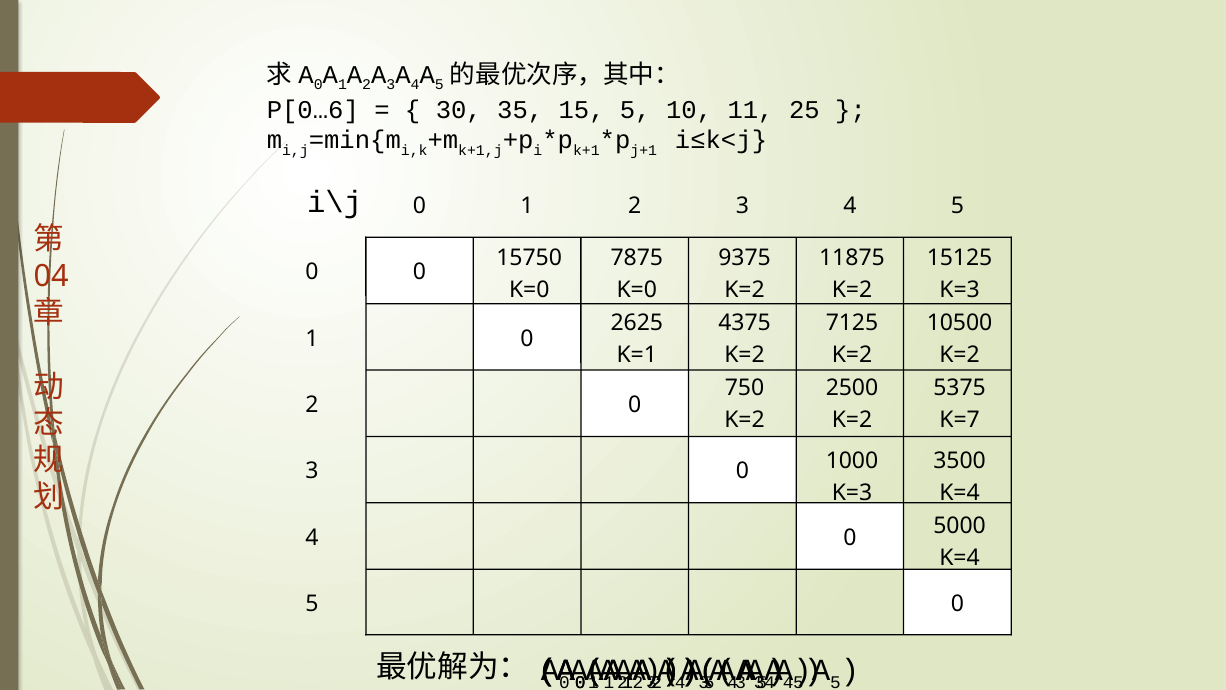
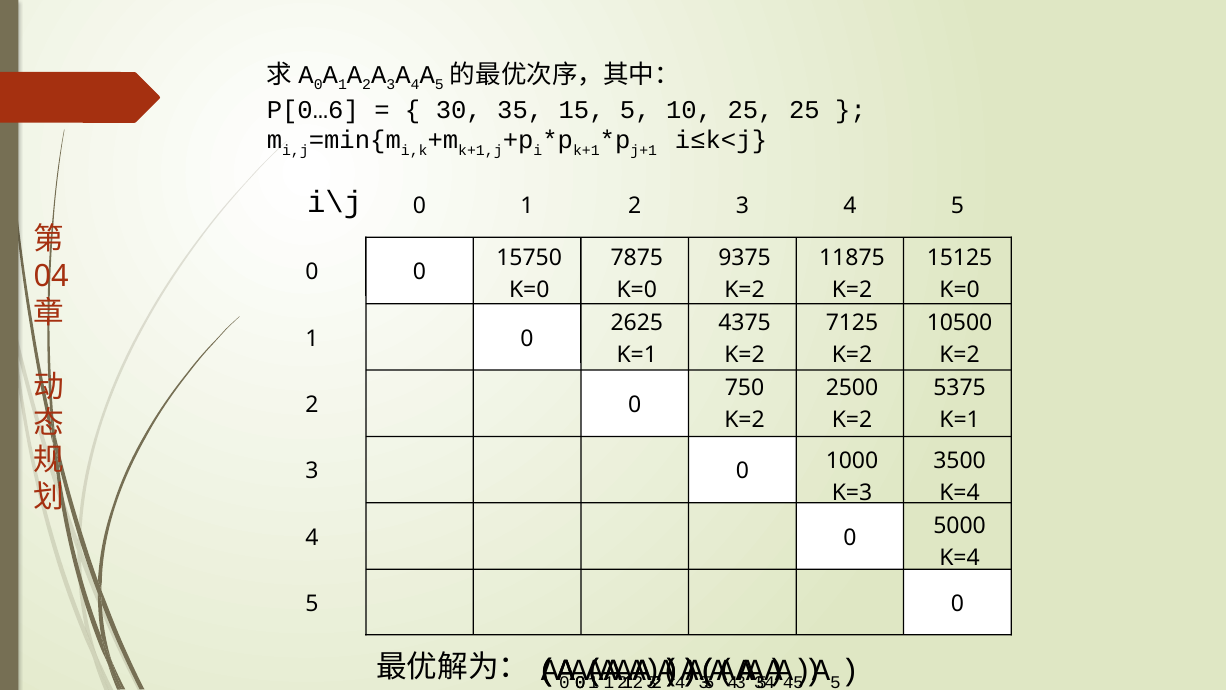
10 11: 11 -> 25 (751, 110)
K=3: K=3 -> K=0 (960, 290)
K=7: K=7 -> K=1 (960, 420)
